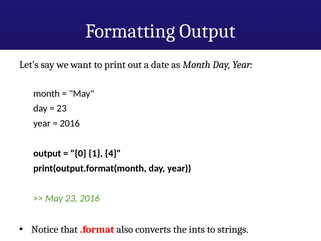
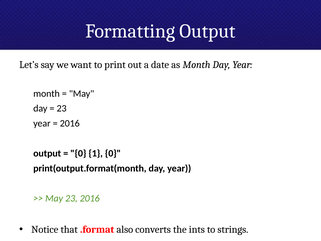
1 4: 4 -> 0 (113, 153)
